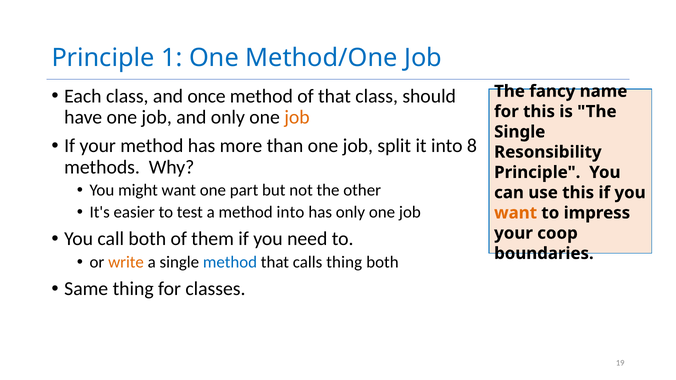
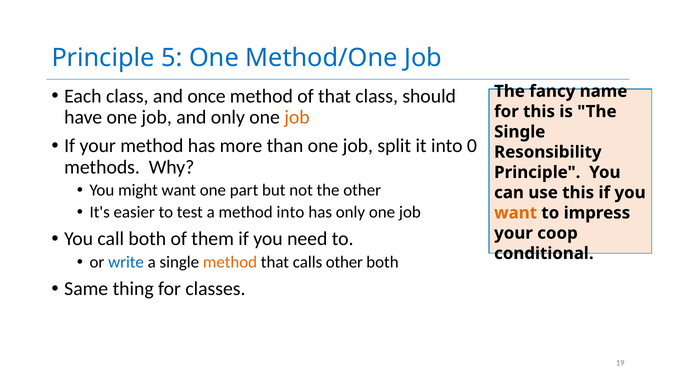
1: 1 -> 5 (172, 58)
8: 8 -> 0 (472, 146)
boundaries: boundaries -> conditional (544, 254)
write colour: orange -> blue (126, 262)
method colour: blue -> orange (230, 262)
calls thing: thing -> other (344, 262)
